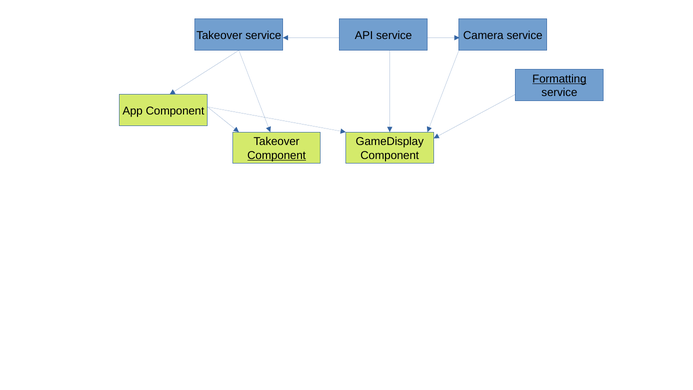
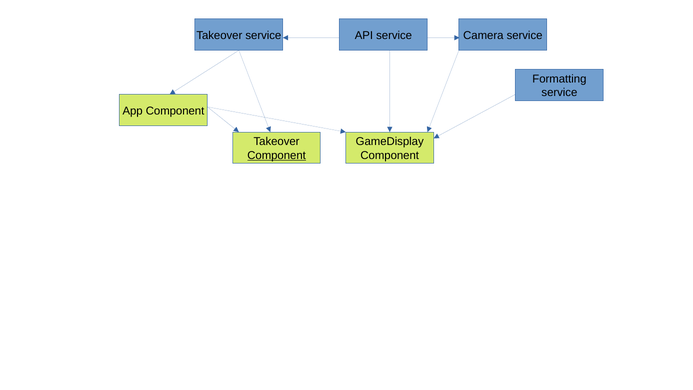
Formatting underline: present -> none (559, 79)
